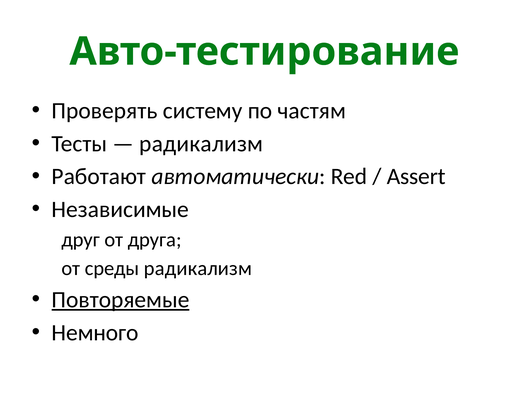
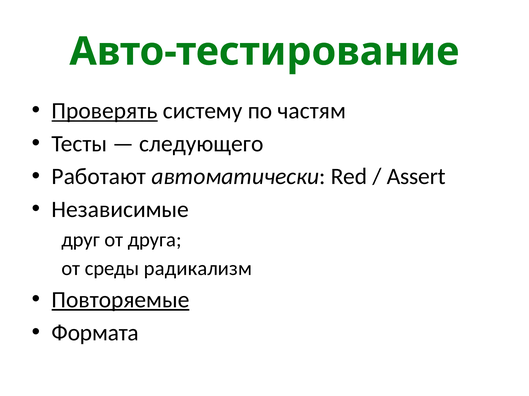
Проверять underline: none -> present (105, 111)
радикализм: радикализм -> следующего (201, 144)
Немного: Немного -> Формата (95, 333)
